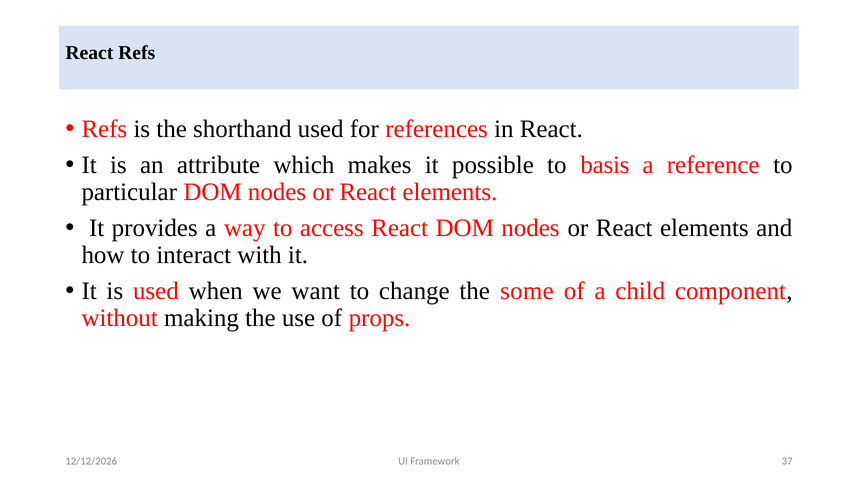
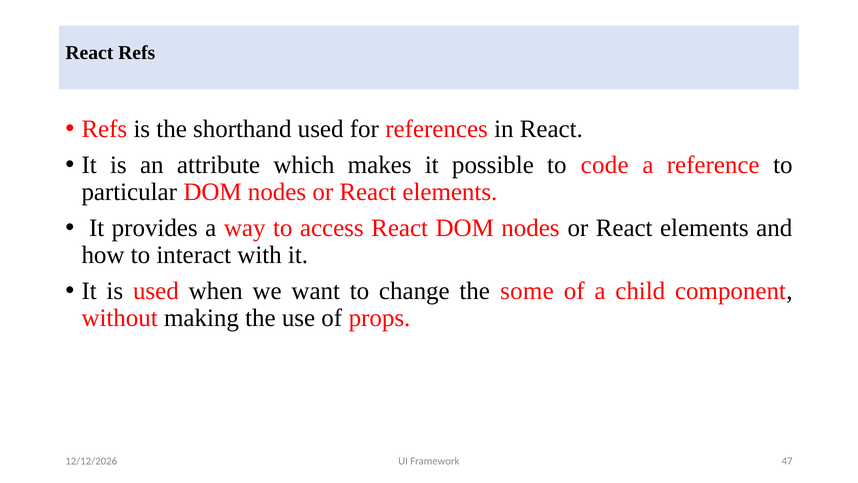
basis: basis -> code (605, 165)
37: 37 -> 47 (787, 461)
